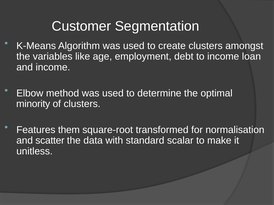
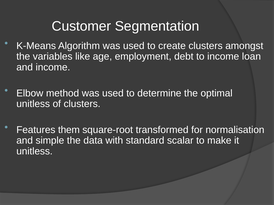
minority: minority -> unitless (33, 104)
scatter: scatter -> simple (50, 141)
